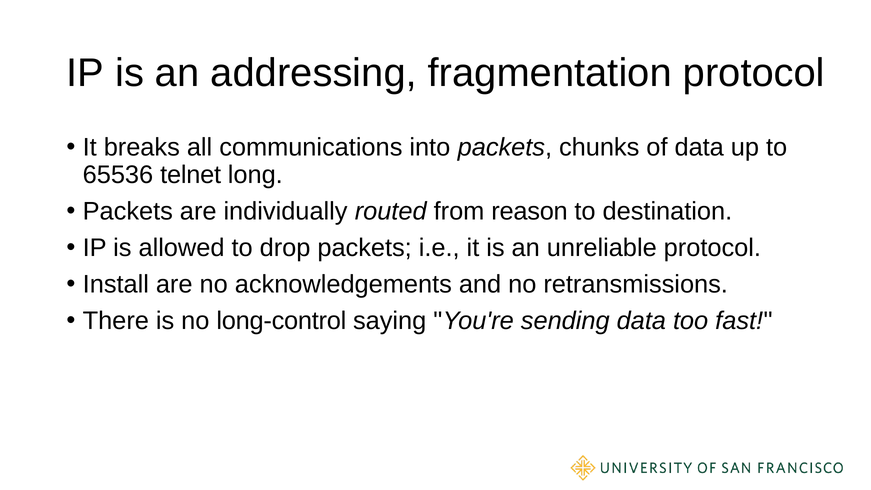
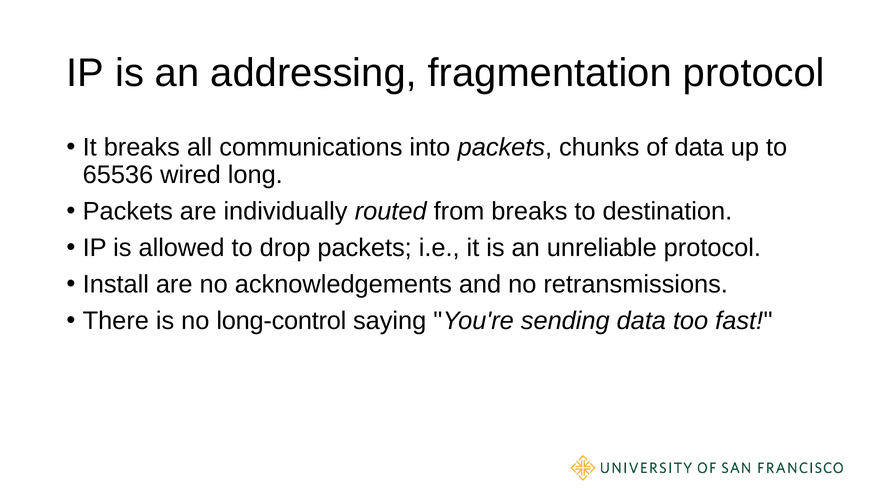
telnet: telnet -> wired (191, 175)
from reason: reason -> breaks (529, 211)
